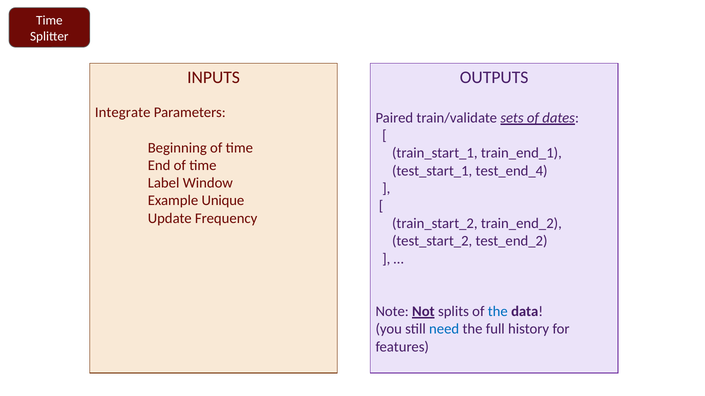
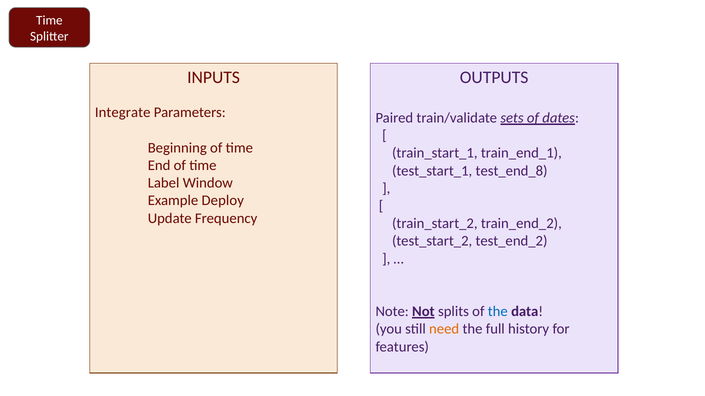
test_end_4: test_end_4 -> test_end_8 (512, 171)
Unique: Unique -> Deploy (223, 201)
need colour: blue -> orange (444, 330)
